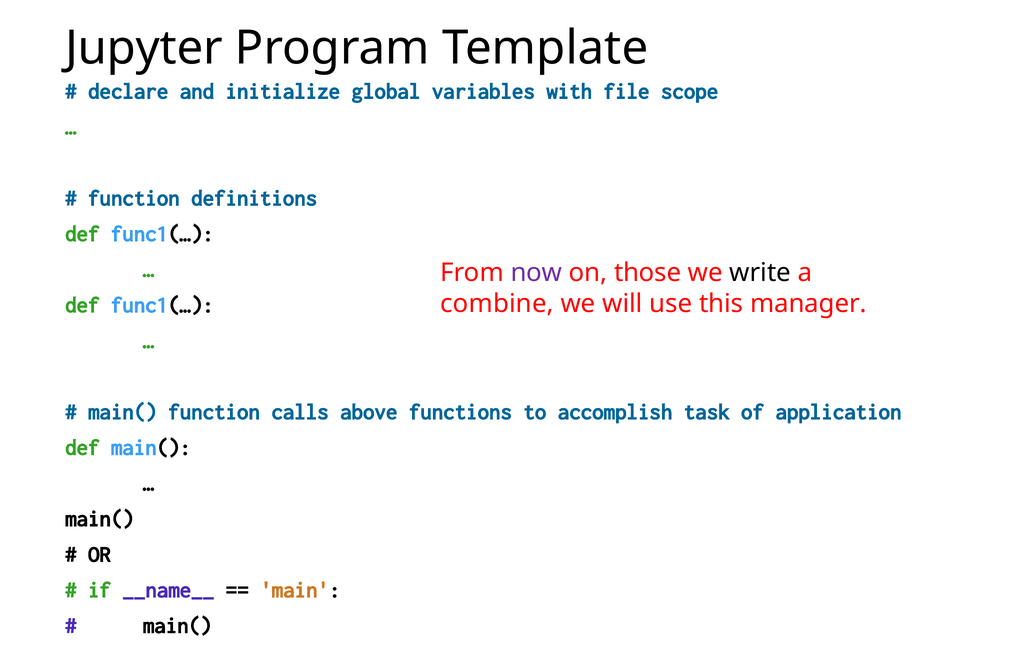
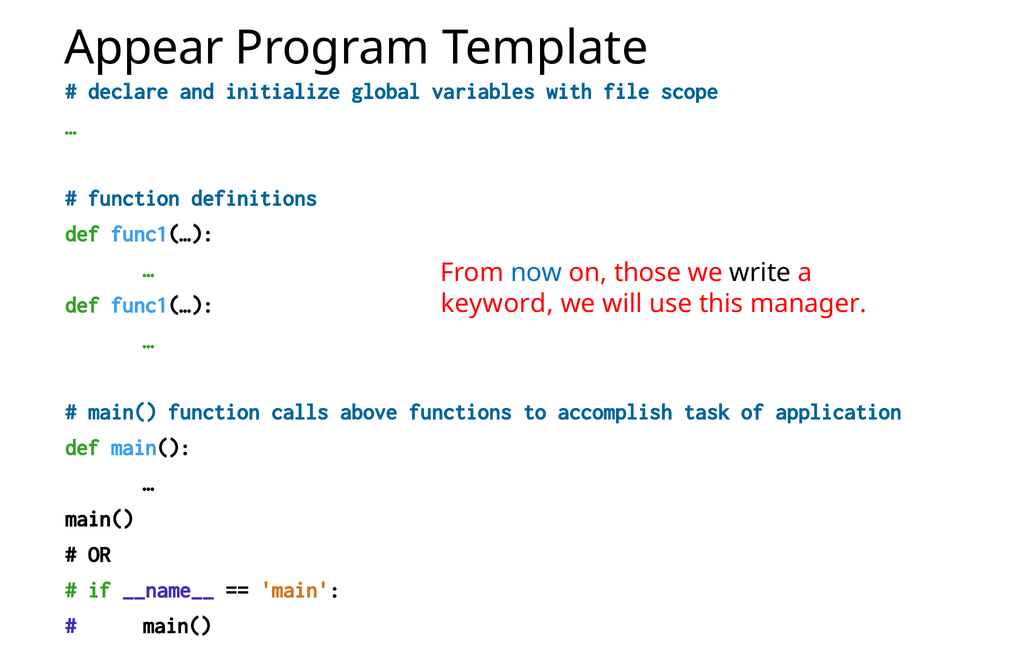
Jupyter: Jupyter -> Appear (144, 48)
now colour: purple -> blue (536, 273)
combine: combine -> keyword (497, 304)
